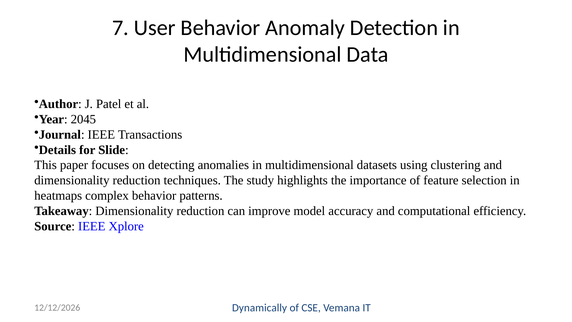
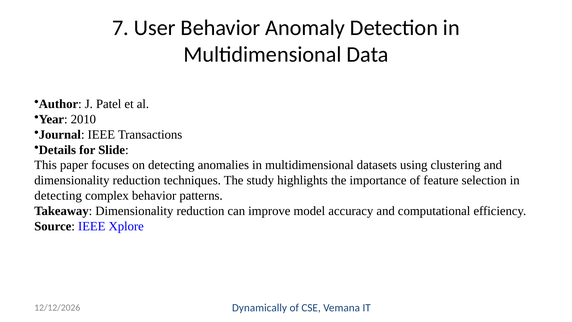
2045: 2045 -> 2010 (83, 119)
heatmaps: heatmaps -> detecting (58, 195)
